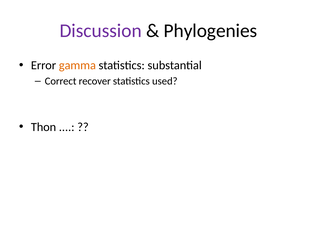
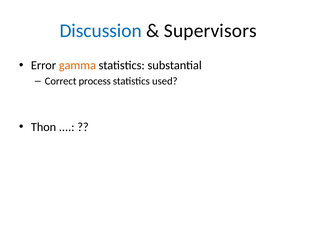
Discussion colour: purple -> blue (101, 31)
Phylogenies: Phylogenies -> Supervisors (210, 31)
recover: recover -> process (95, 81)
